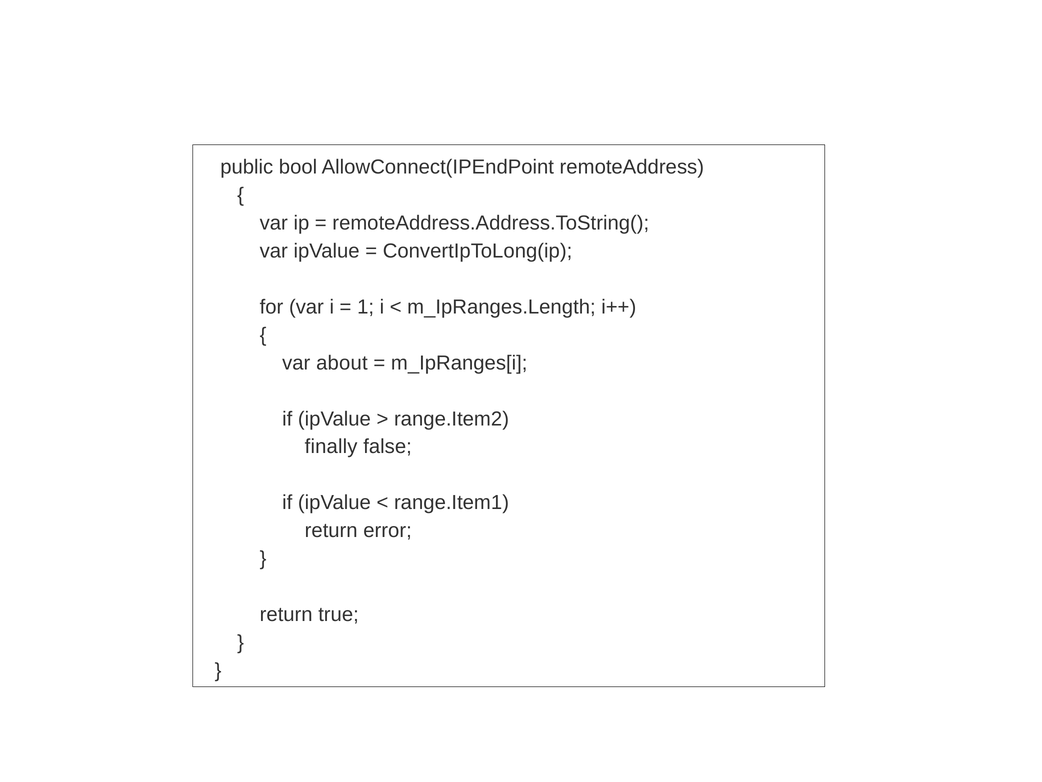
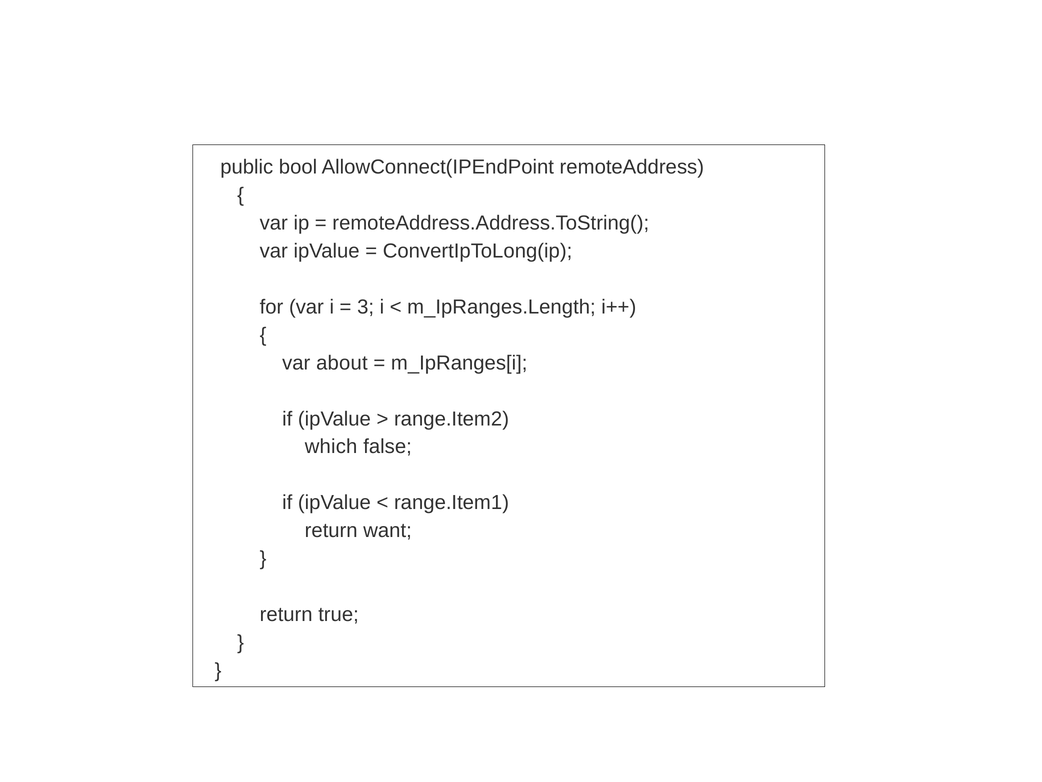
1: 1 -> 3 (366, 307)
finally: finally -> which (331, 446)
error: error -> want (388, 530)
